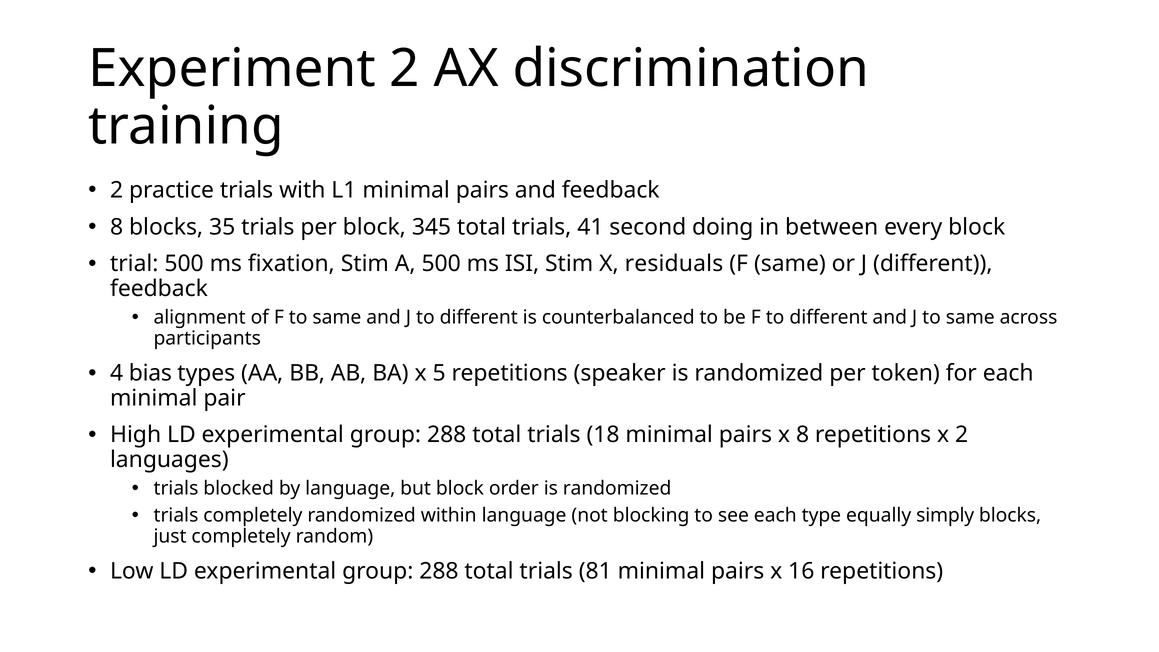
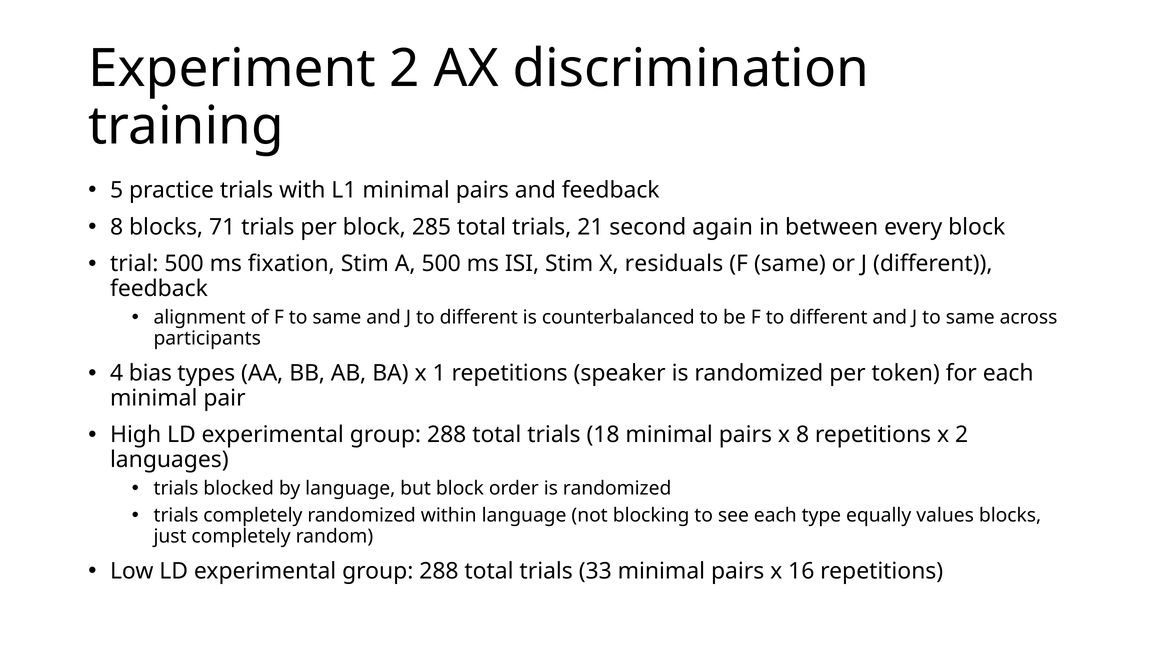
2: 2 -> 5 (117, 190)
35: 35 -> 71 (222, 227)
345: 345 -> 285 (431, 227)
41: 41 -> 21 (590, 227)
doing: doing -> again (723, 227)
5: 5 -> 1 (439, 373)
simply: simply -> values (945, 515)
81: 81 -> 33 (595, 571)
